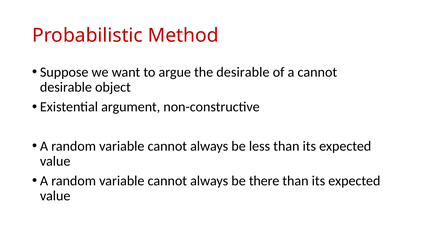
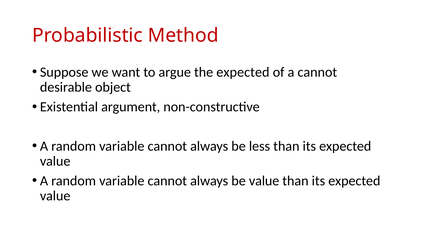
the desirable: desirable -> expected (243, 72)
be there: there -> value (264, 181)
